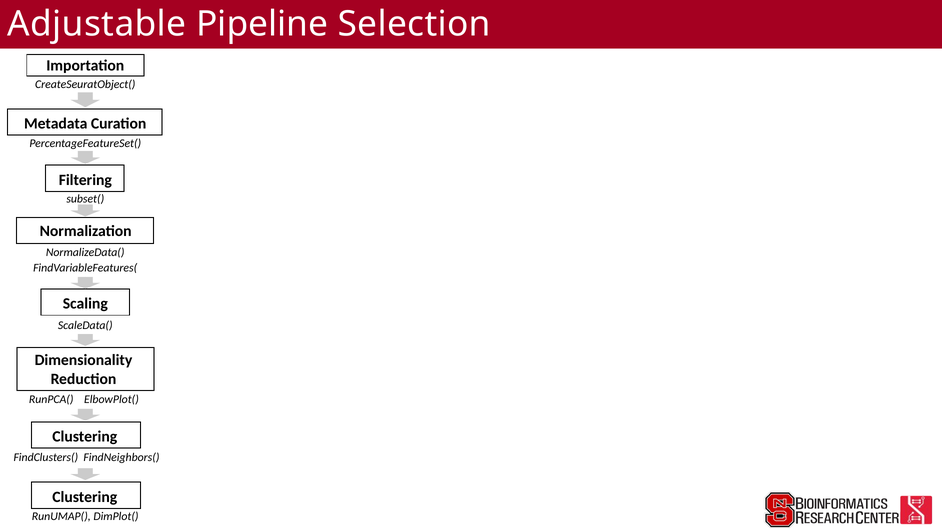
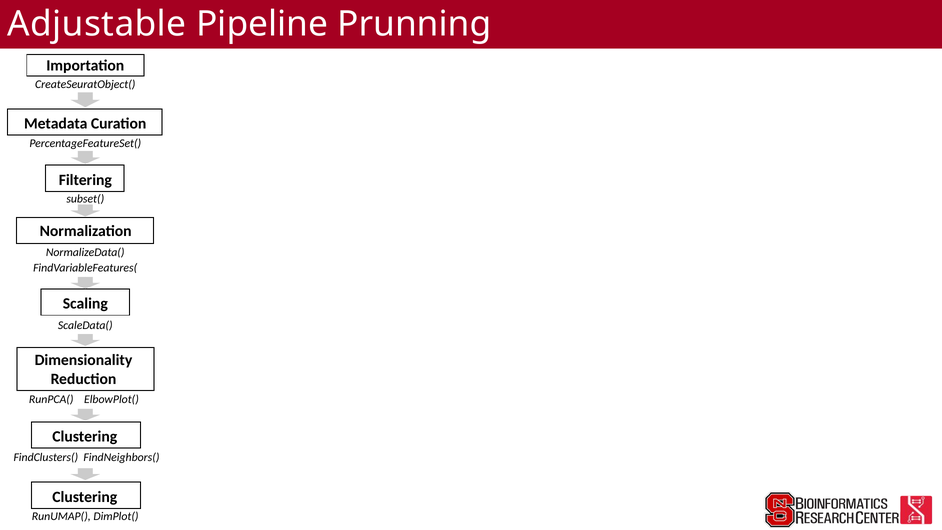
Selection: Selection -> Prunning (414, 24)
